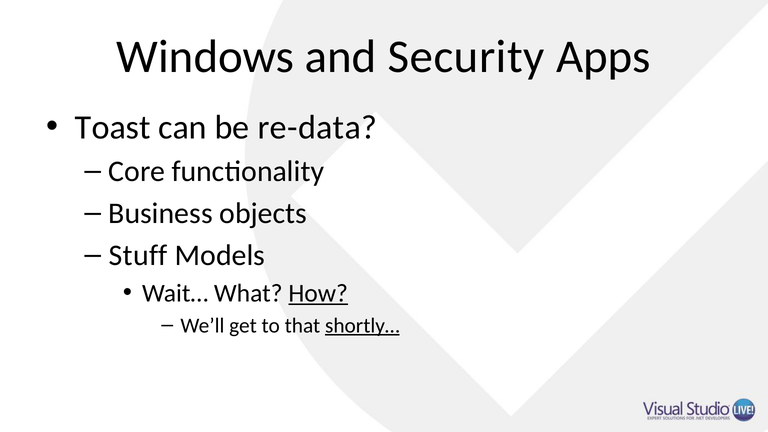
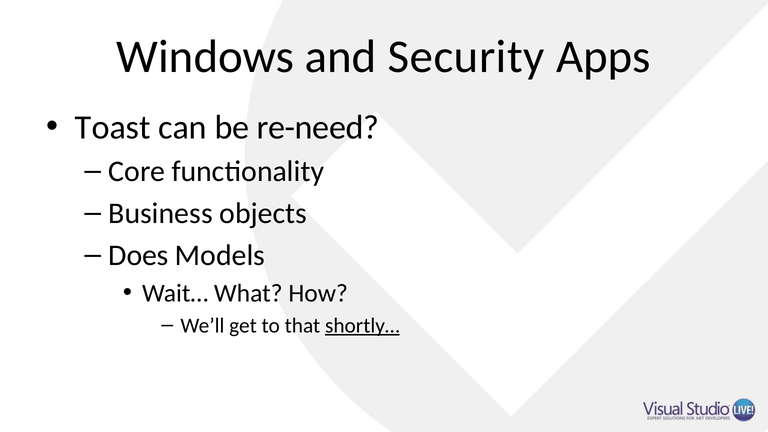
re-data: re-data -> re-need (318, 128)
Stuff: Stuff -> Does (138, 255)
How underline: present -> none (318, 293)
